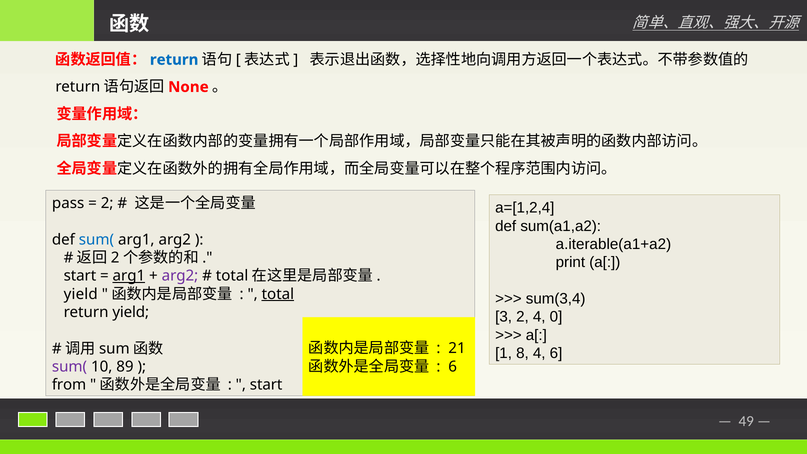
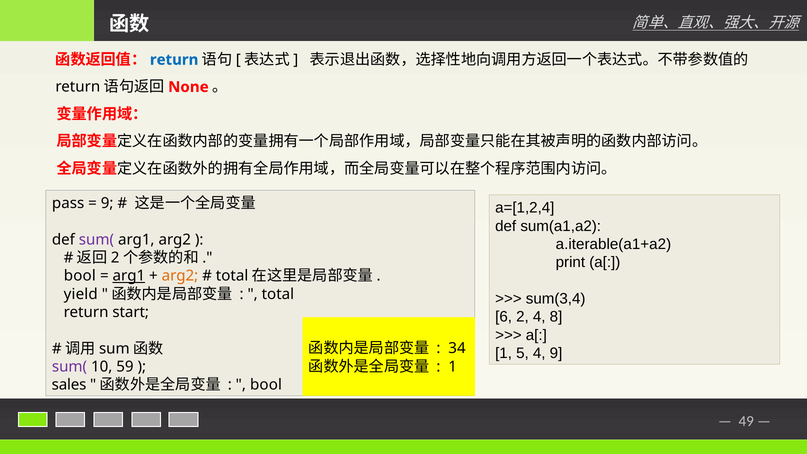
2: 2 -> 9 (107, 203)
sum( colour: blue -> purple (96, 239)
start: start -> bool (80, 276)
arg2 colour: purple -> orange (180, 276)
total underline: present -> none (278, 294)
return yield: yield -> start (131, 312)
3: 3 -> 6 (504, 317)
0: 0 -> 8 (556, 317)
21: 21 -> 34 (457, 348)
8: 8 -> 5 (522, 353)
4 6: 6 -> 9 (556, 353)
6: 6 -> 1 (453, 367)
89: 89 -> 59 (125, 367)
from: from -> sales (69, 385)
start: start -> bool (266, 385)
